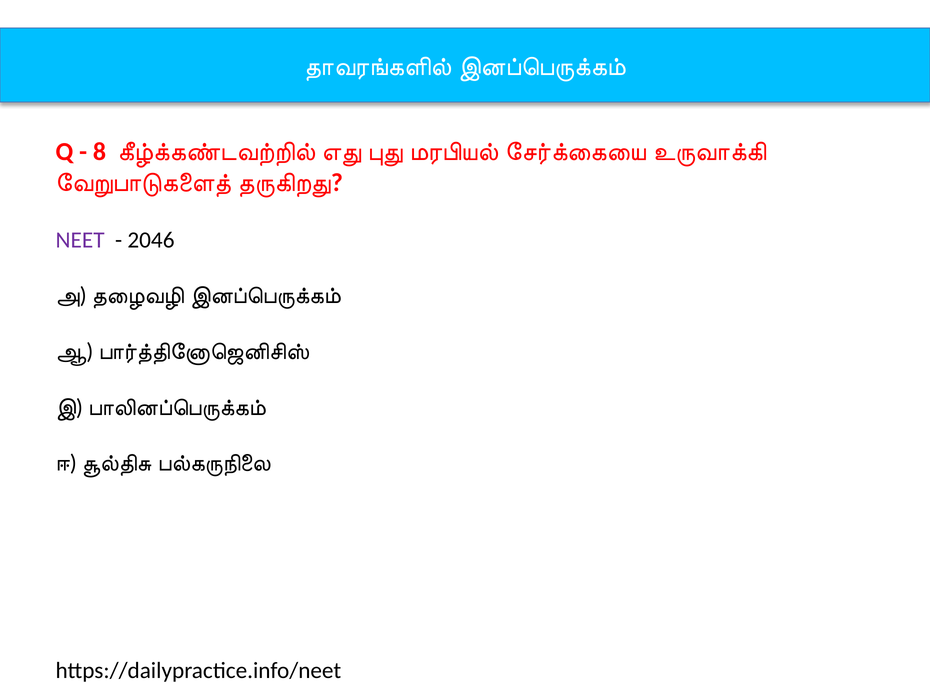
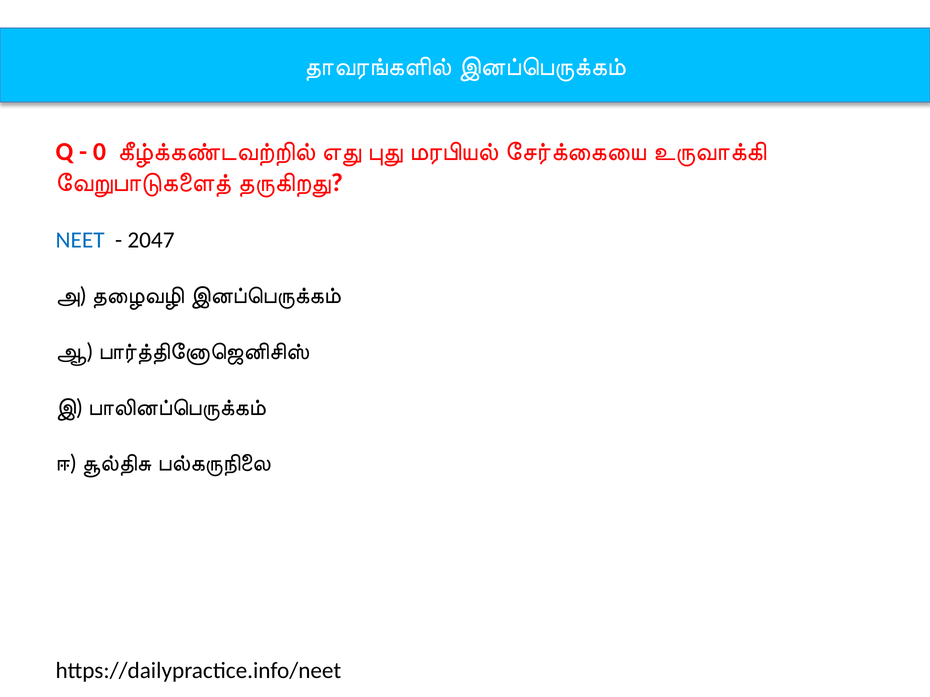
8: 8 -> 0 (99, 152)
NEET colour: purple -> blue (80, 240)
2046: 2046 -> 2047 (151, 240)
